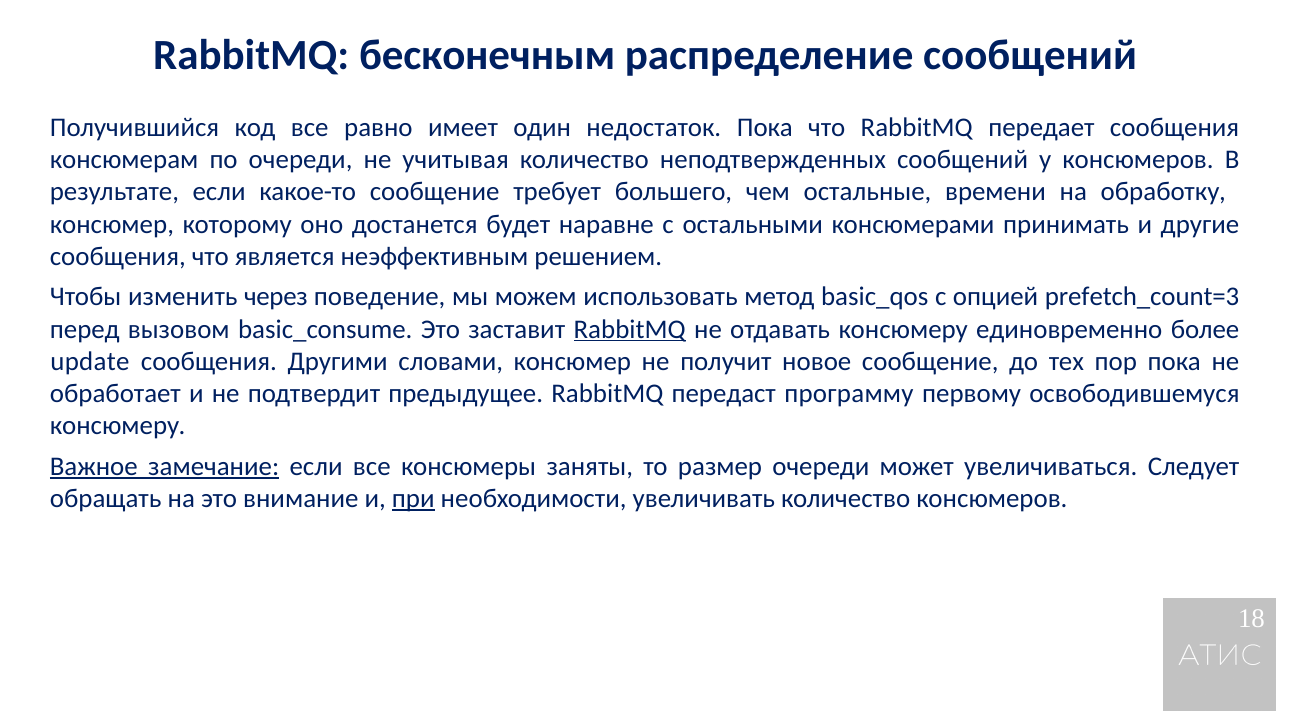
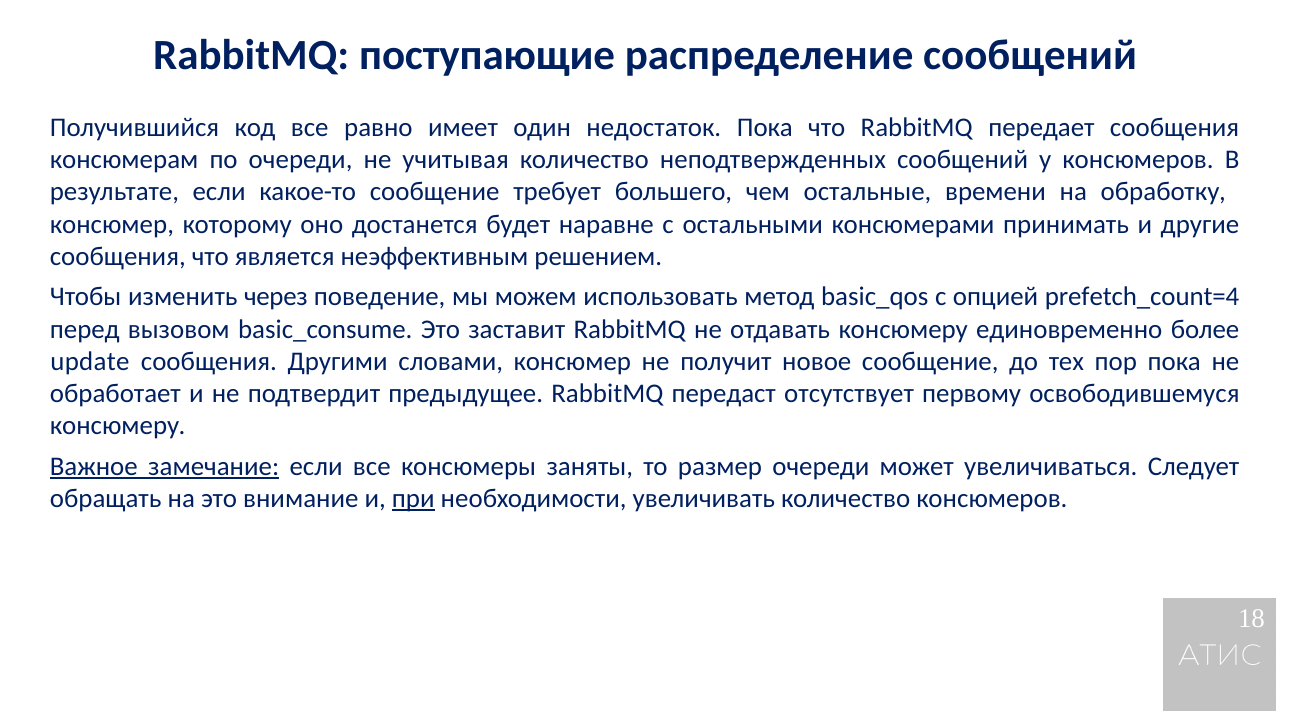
бесконечным: бесконечным -> поступающие (487, 56)
prefetch_count=3: prefetch_count=3 -> prefetch_count=4 (1142, 297)
RabbitMQ underline: present -> none (630, 329)
программу: программу -> отсутствует (849, 394)
